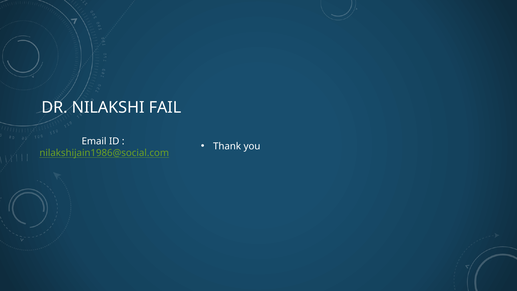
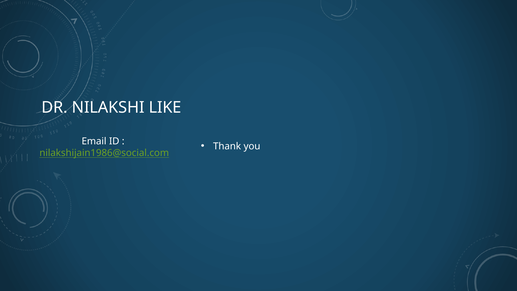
FAIL: FAIL -> LIKE (165, 107)
